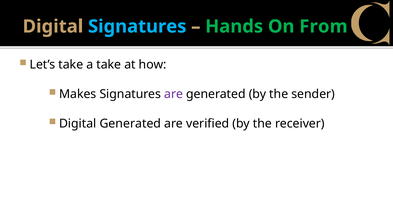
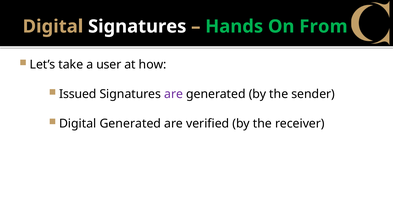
Signatures colour: light blue -> white (137, 26)
a take: take -> user (109, 65)
Makes: Makes -> Issued (78, 94)
